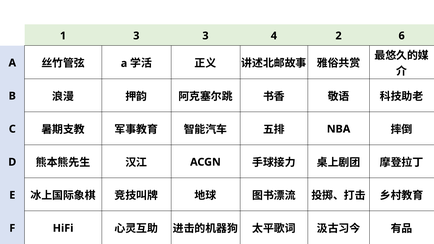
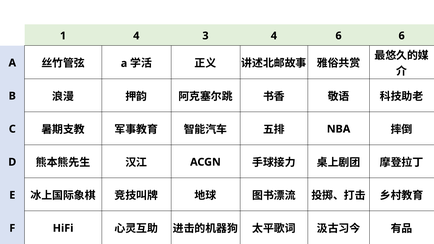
1 3: 3 -> 4 (136, 36)
4 2: 2 -> 6 (339, 36)
